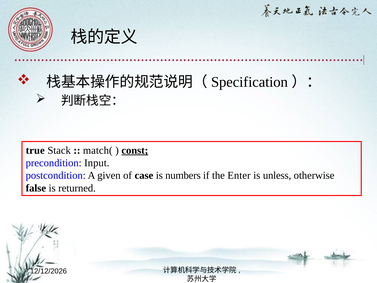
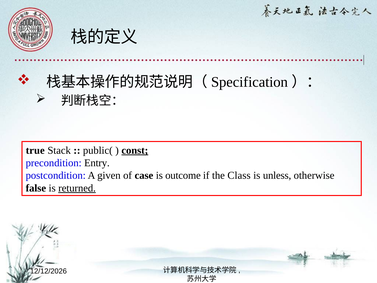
match(: match( -> public( (98, 150)
Input: Input -> Entry (97, 163)
numbers: numbers -> outcome (183, 175)
Enter: Enter -> Class (239, 175)
returned underline: none -> present (77, 188)
